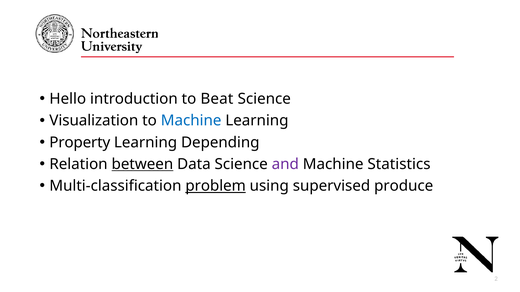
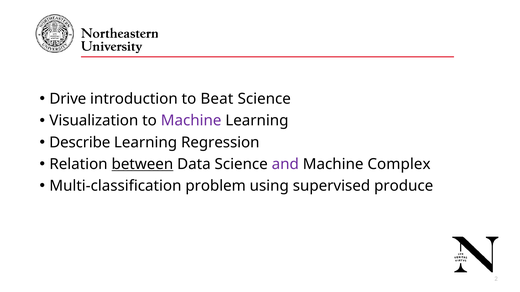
Hello: Hello -> Drive (68, 99)
Machine colour: blue -> purple (191, 121)
Property: Property -> Describe (80, 143)
Depending: Depending -> Regression (220, 143)
Statistics: Statistics -> Complex (399, 164)
problem underline: present -> none (216, 186)
